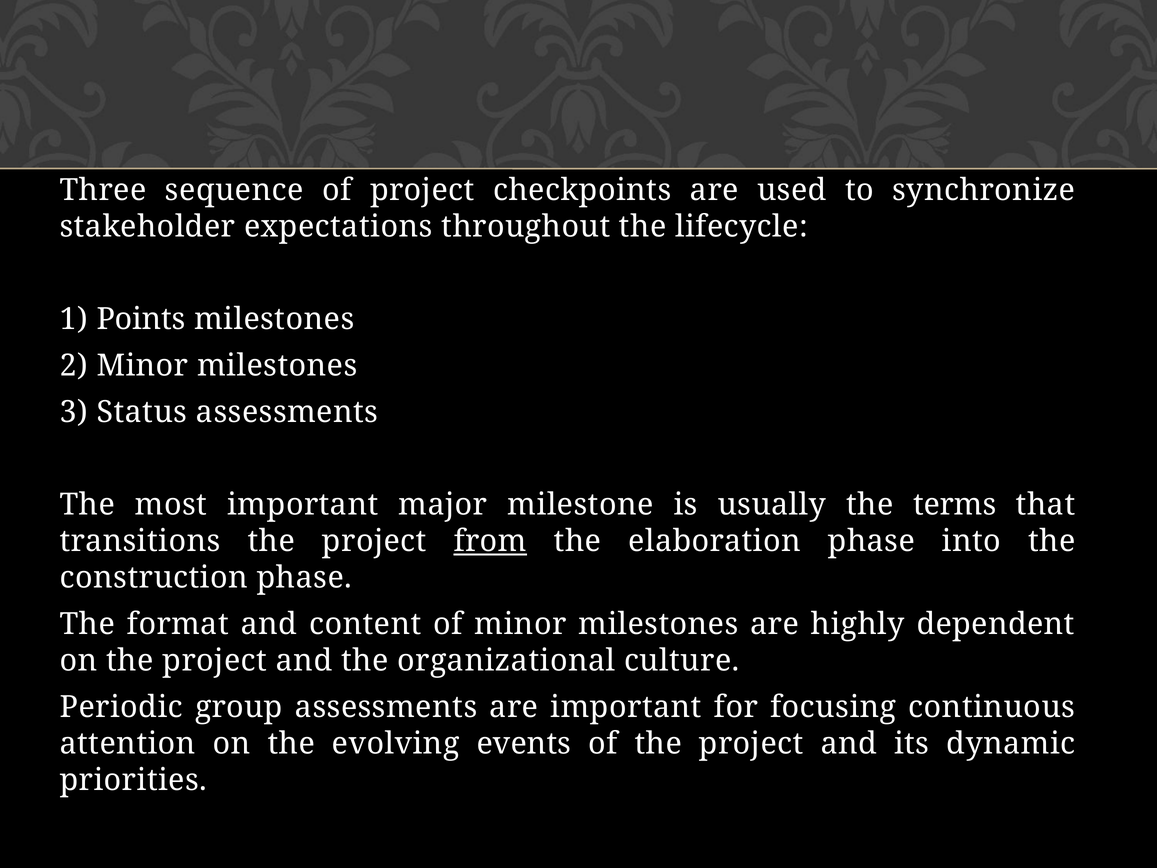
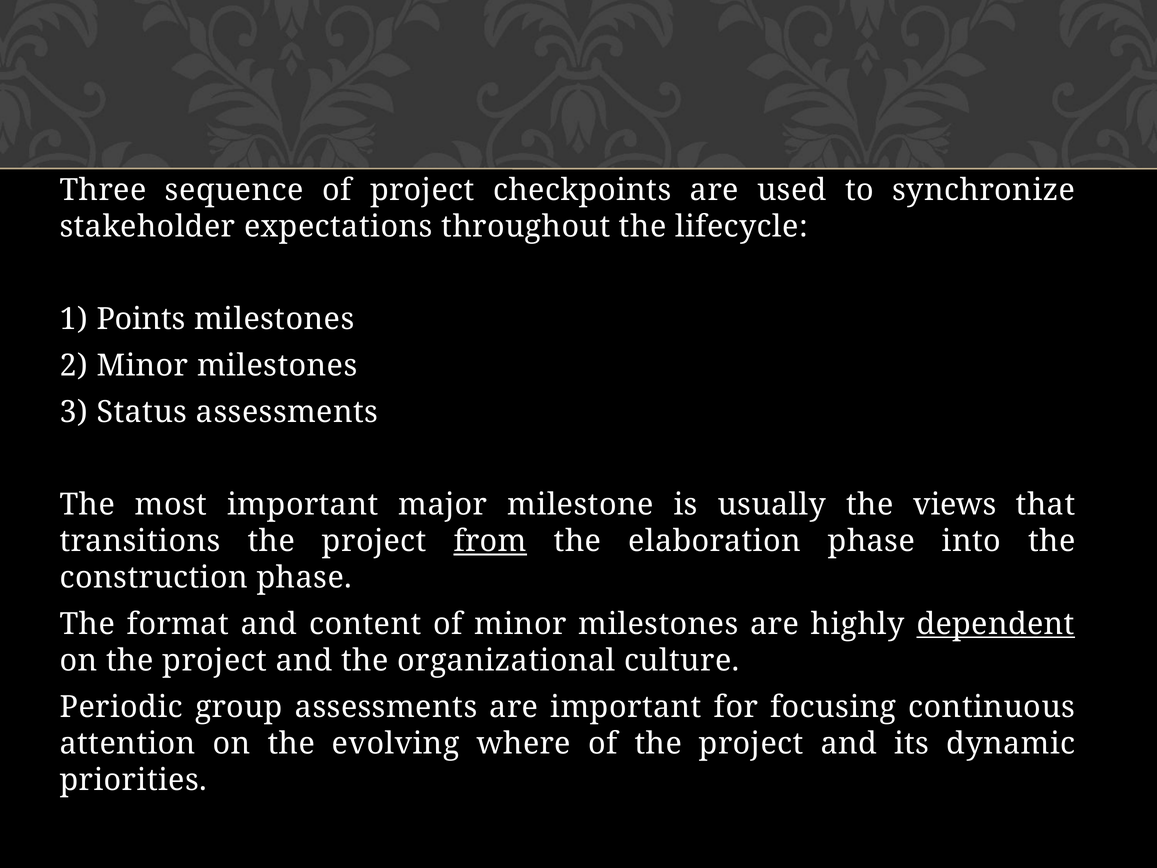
terms: terms -> views (955, 504)
dependent underline: none -> present (996, 624)
events: events -> where (524, 743)
